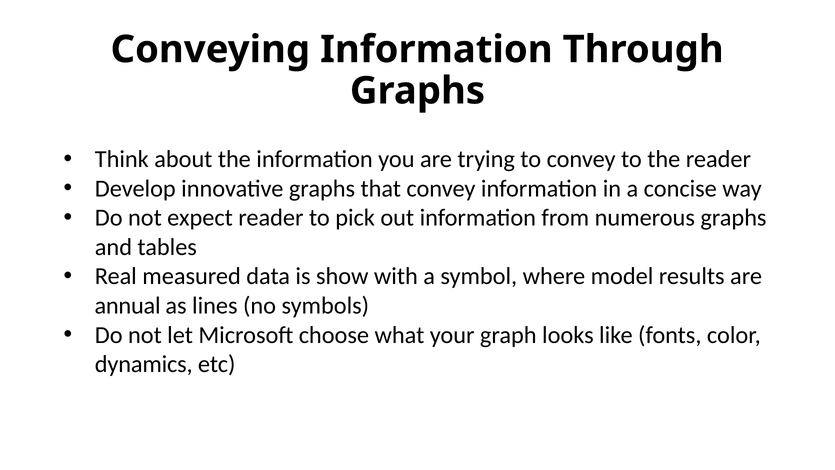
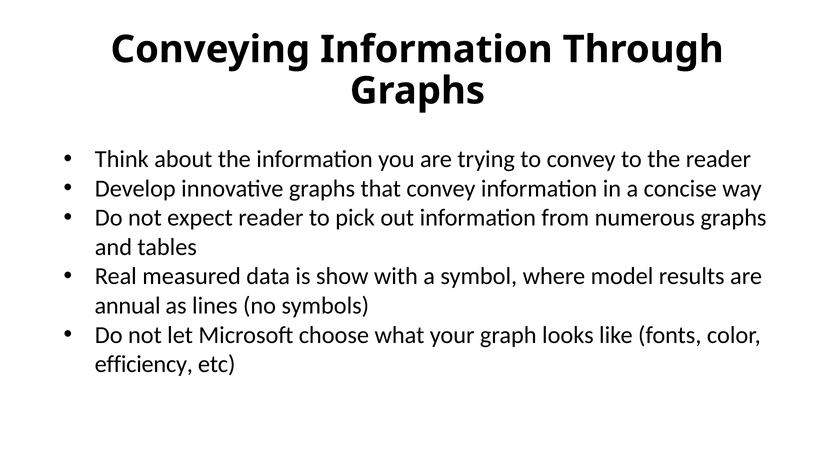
dynamics: dynamics -> efficiency (144, 364)
